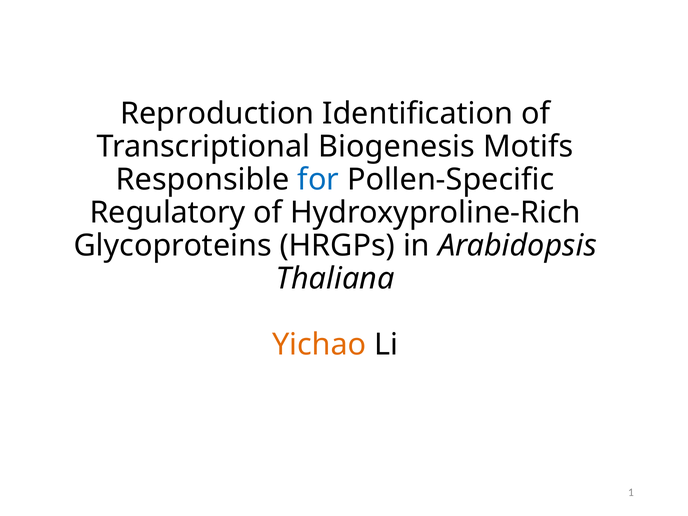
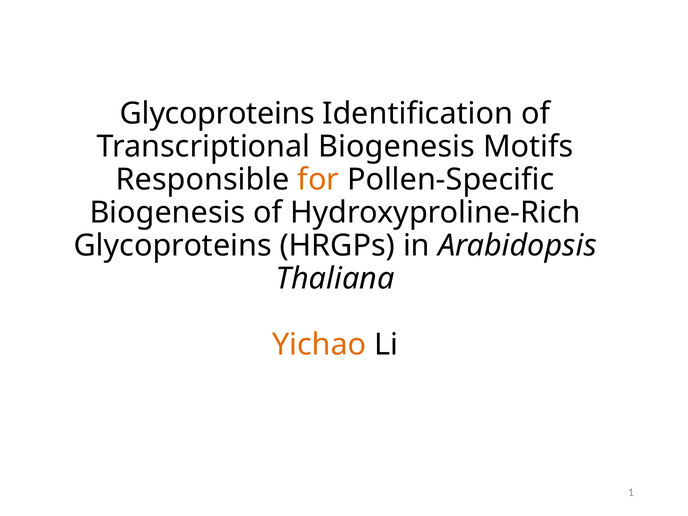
Reproduction: Reproduction -> Glycoproteins (217, 114)
for colour: blue -> orange (318, 180)
Regulatory: Regulatory -> Biogenesis (167, 213)
